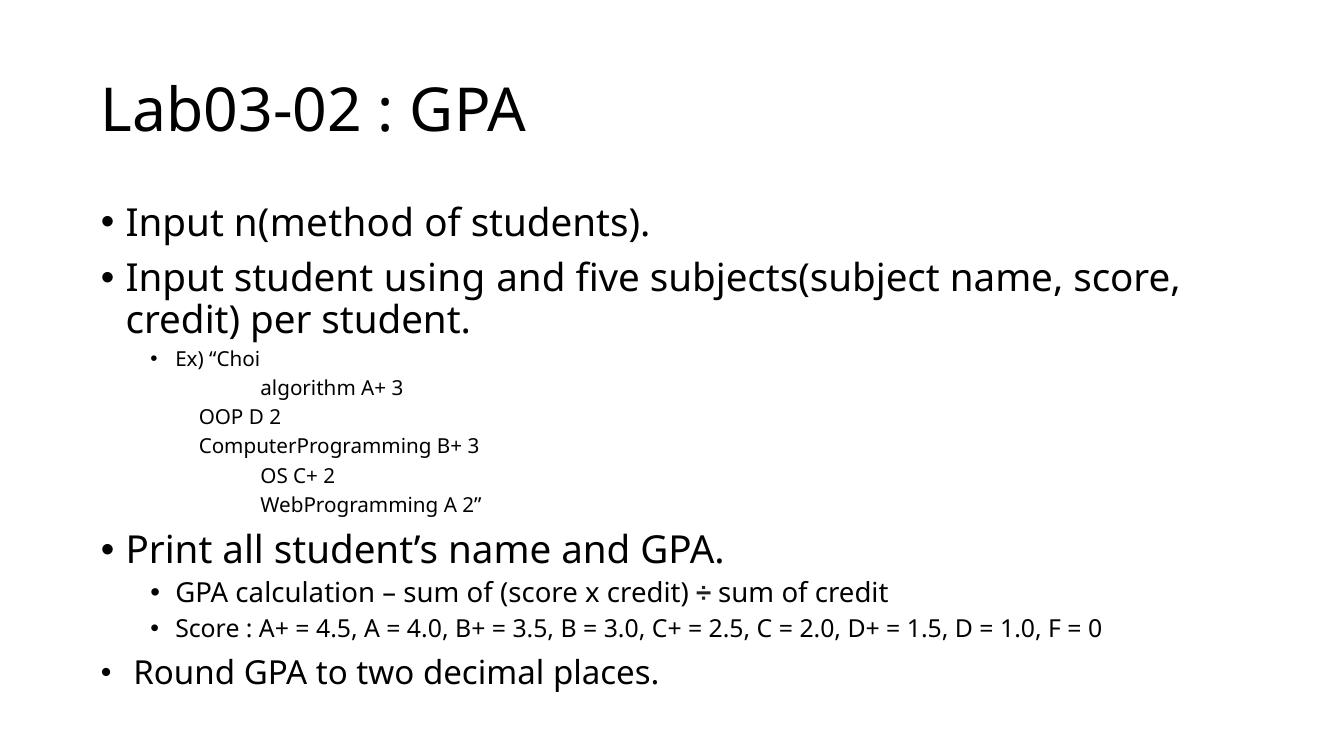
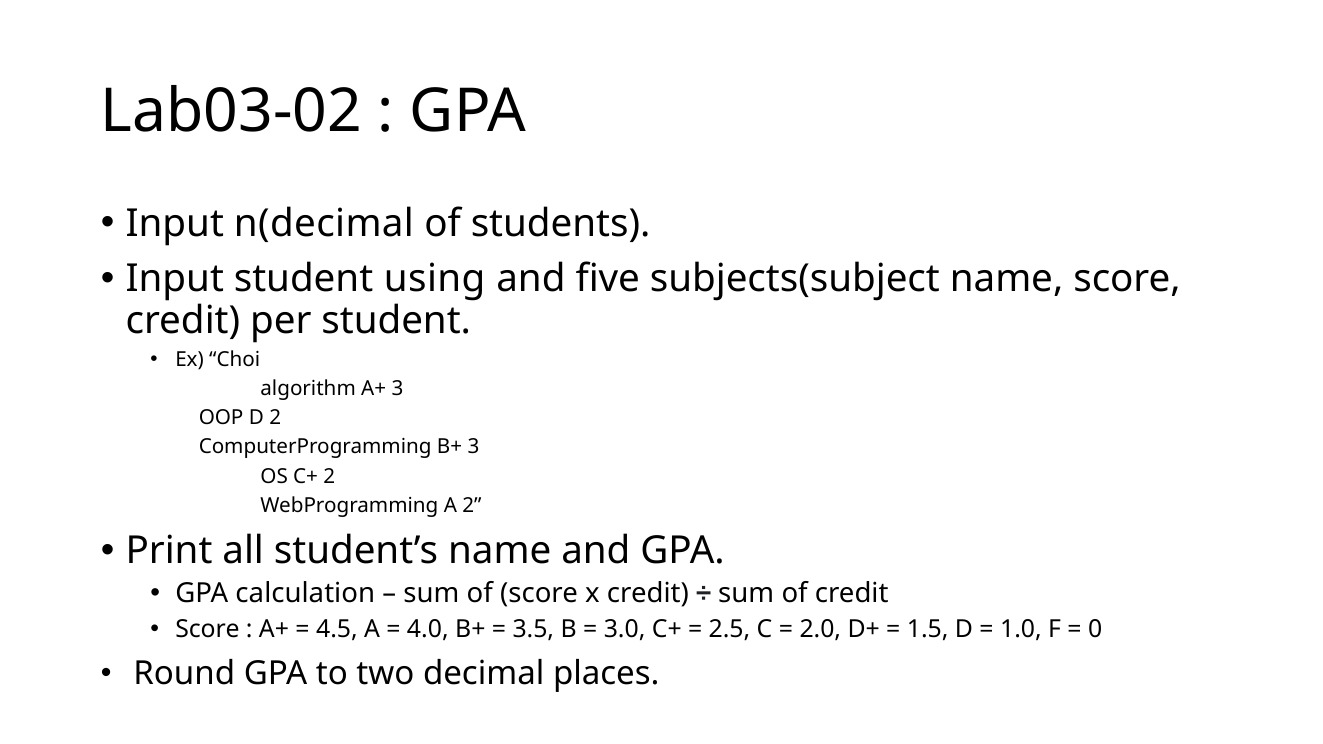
n(method: n(method -> n(decimal (324, 224)
